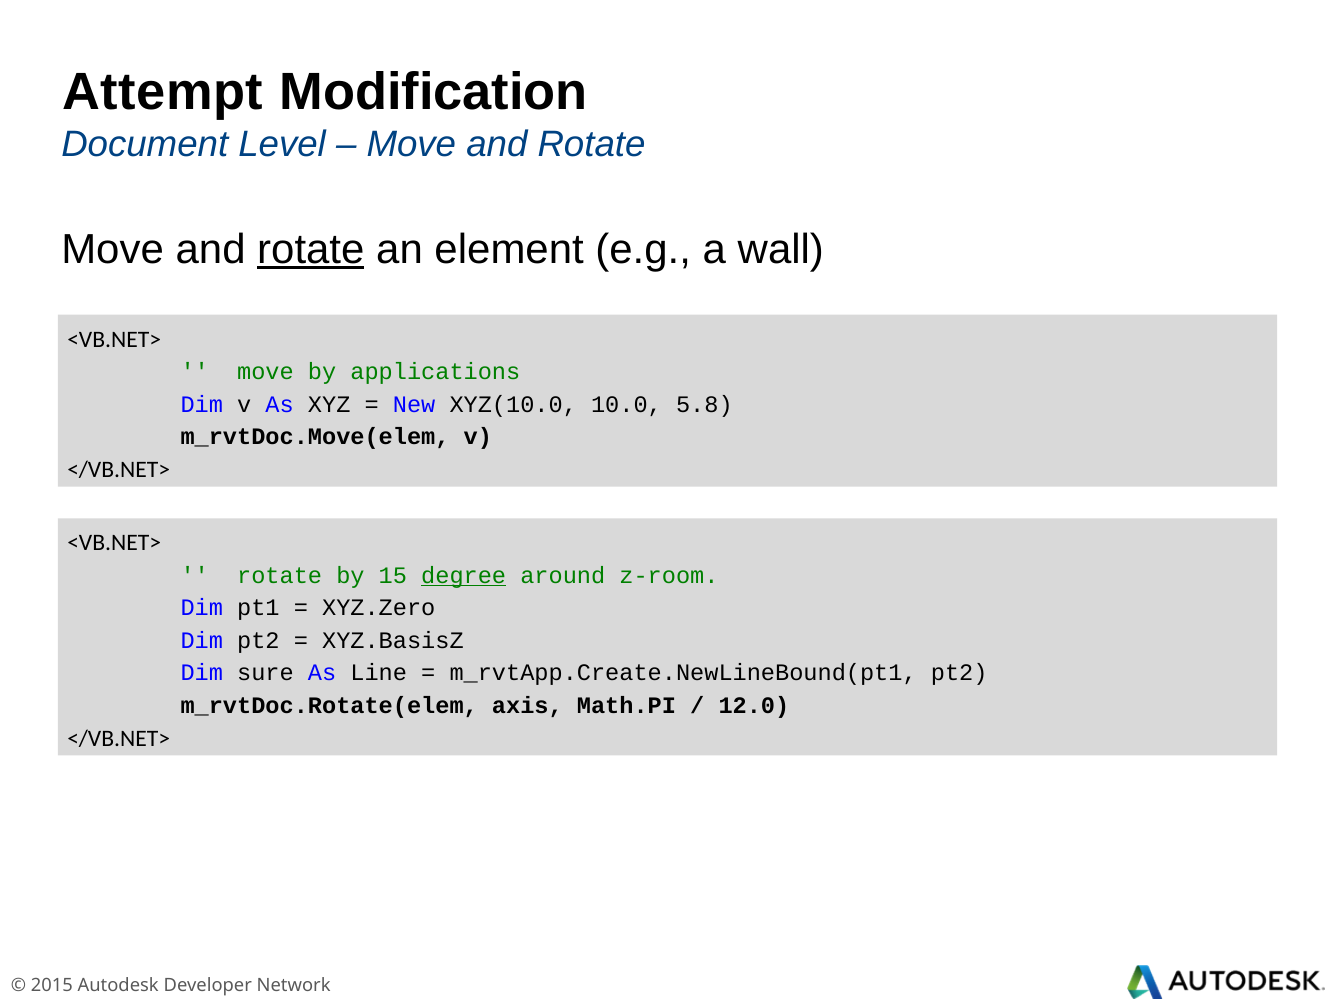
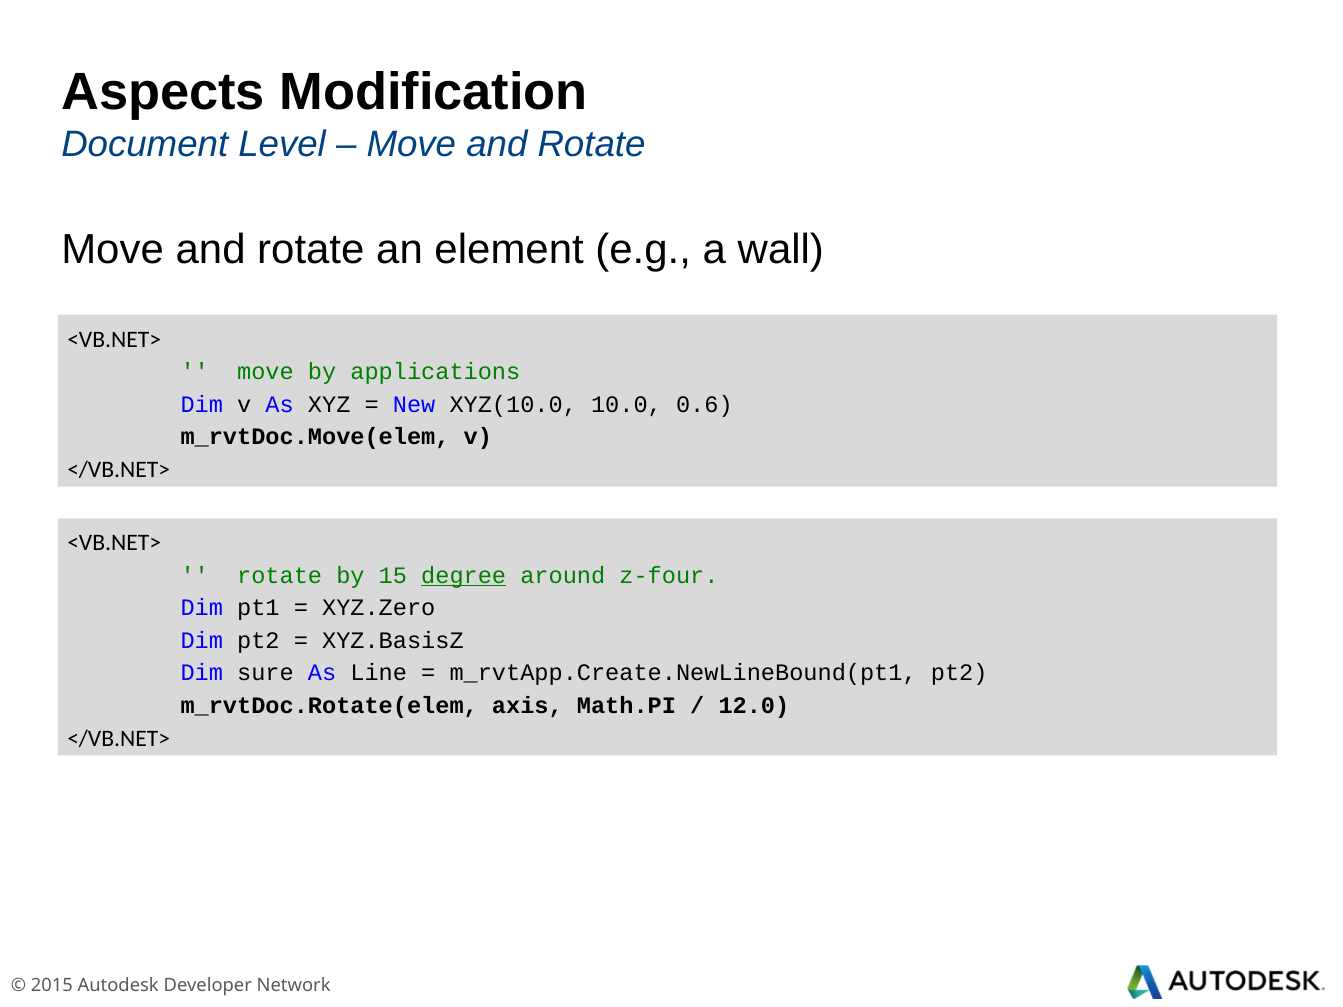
Attempt: Attempt -> Aspects (163, 92)
rotate underline: present -> none (311, 250)
5.8: 5.8 -> 0.6 (704, 405)
z-room: z-room -> z-four (669, 576)
